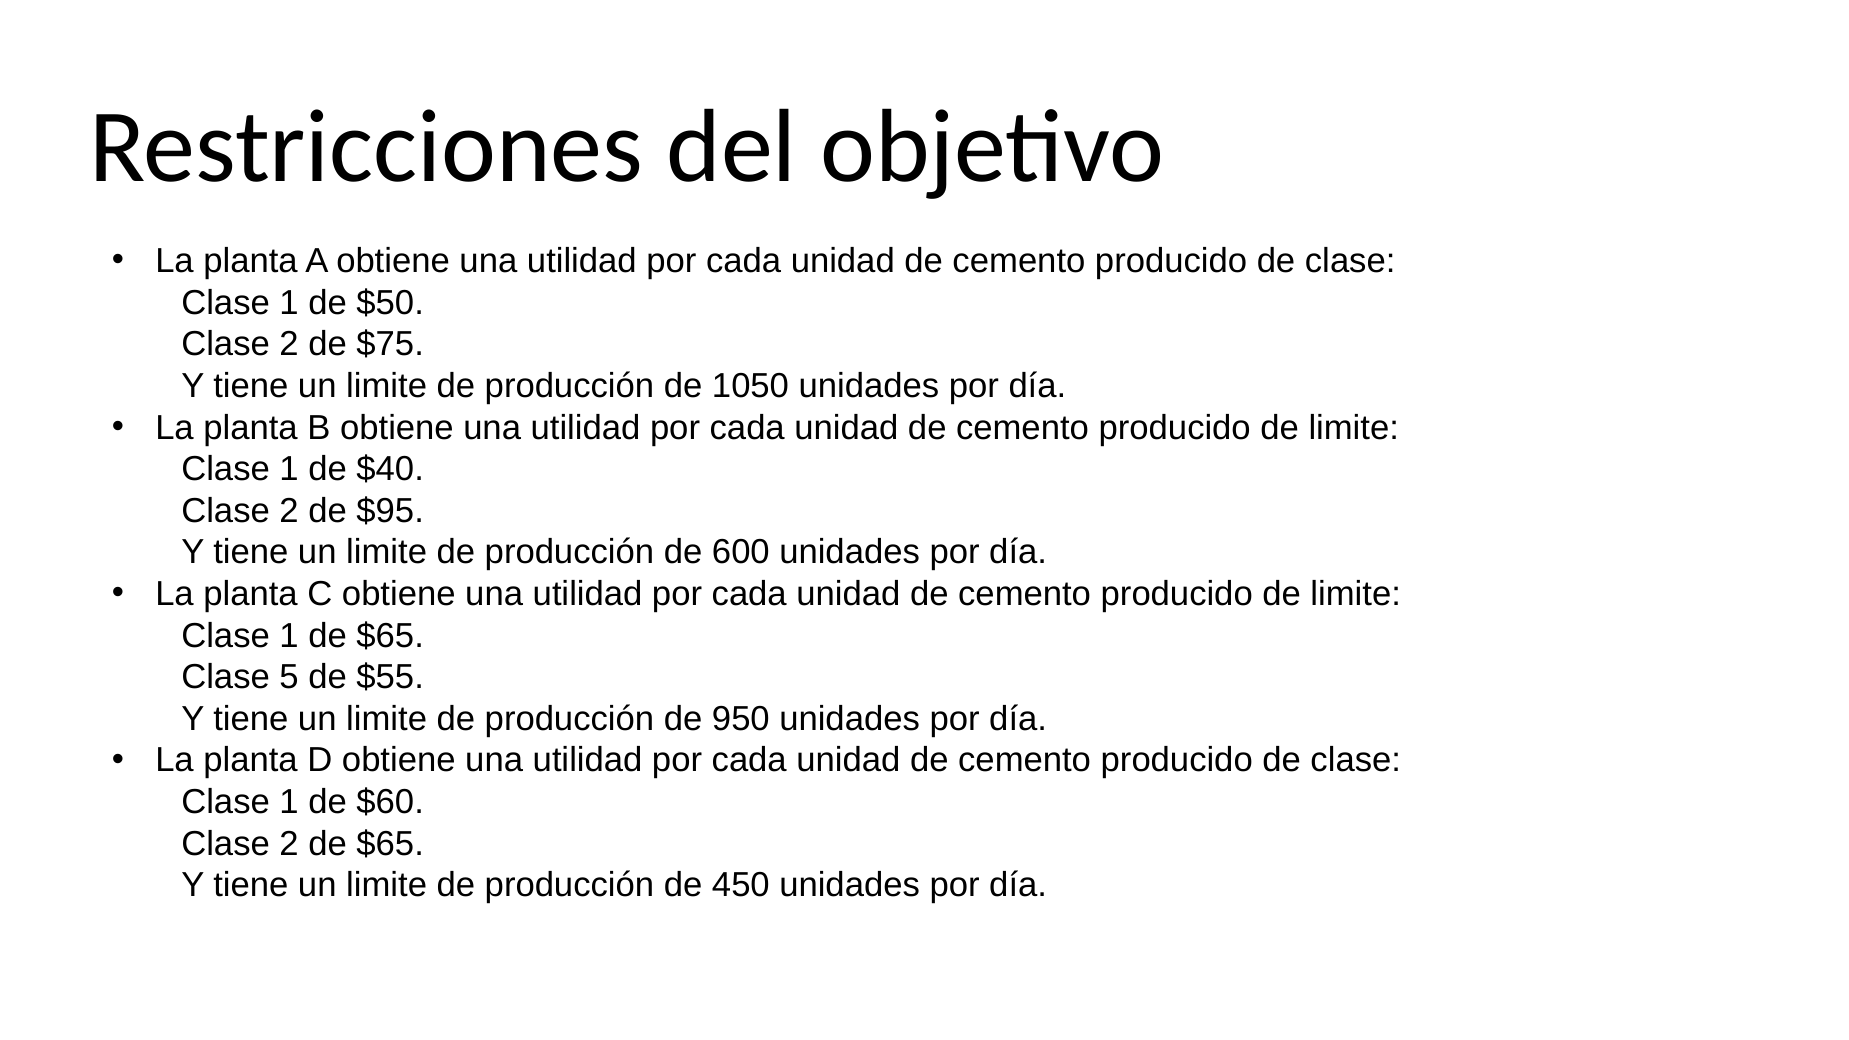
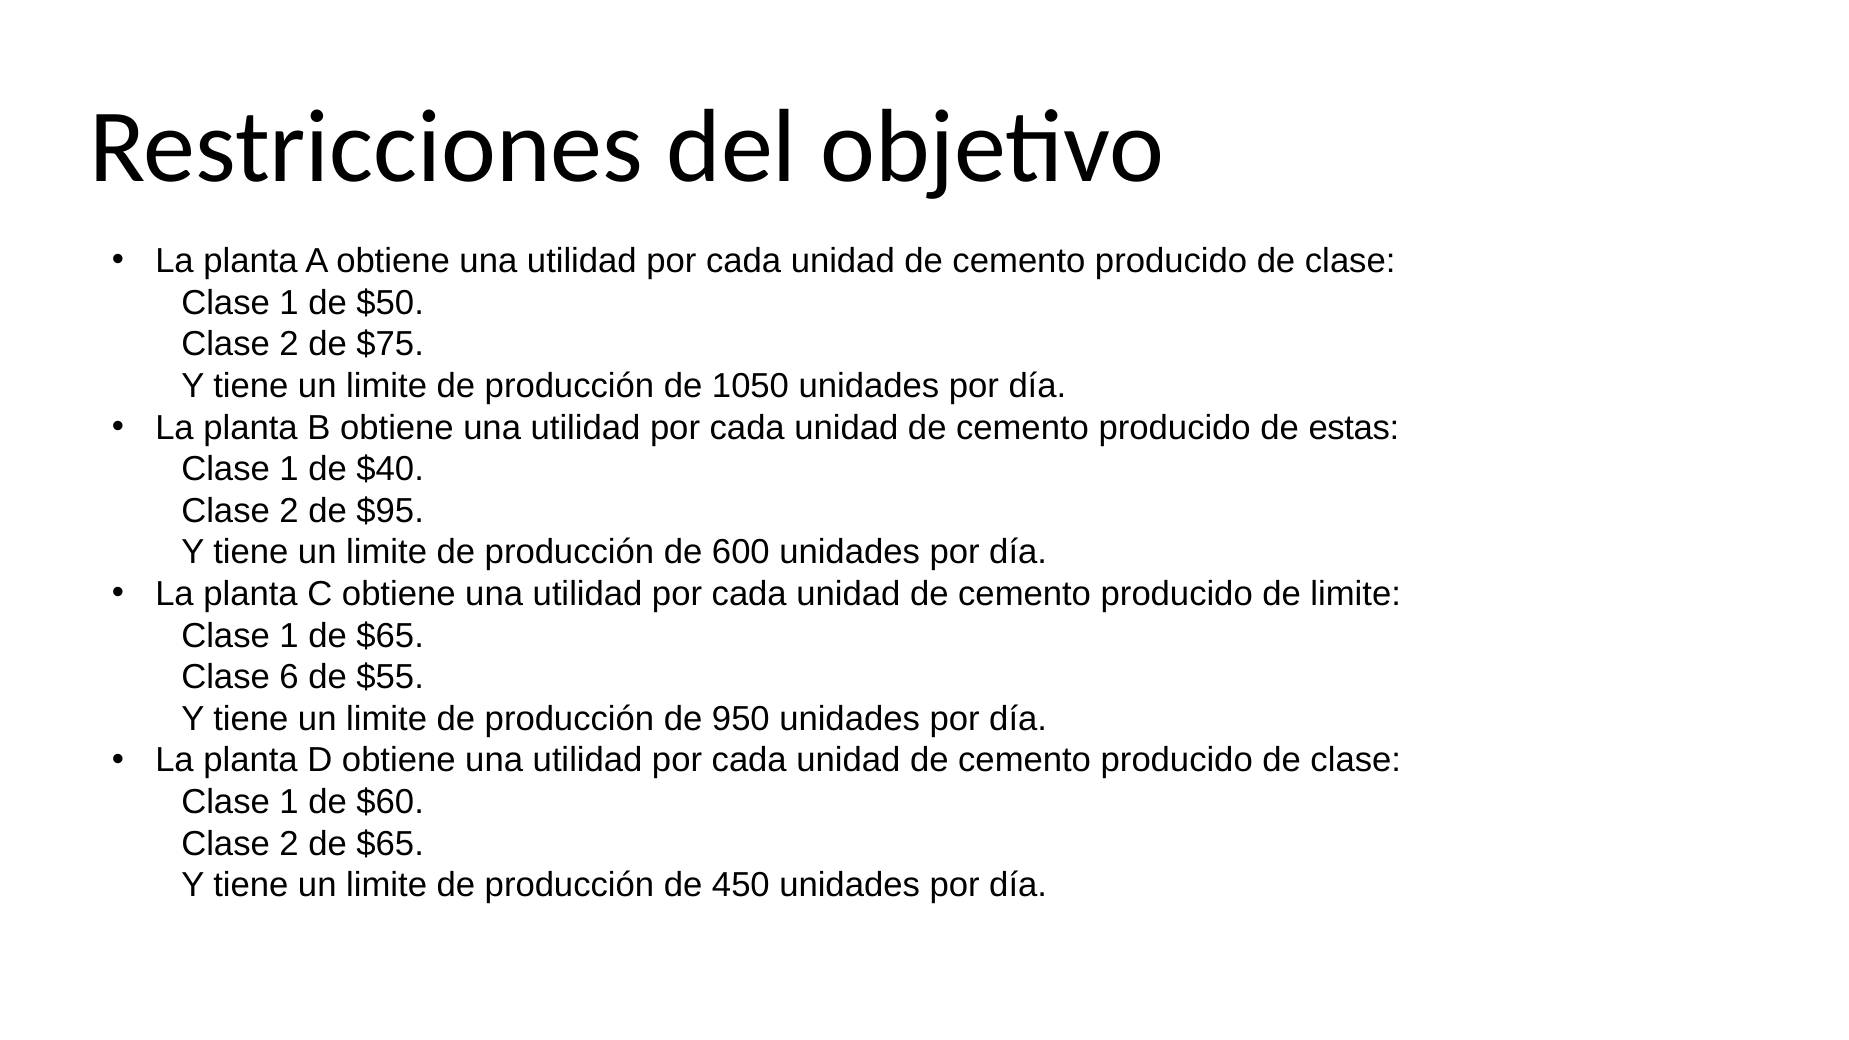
limite: limite -> estas (1354, 428)
5: 5 -> 6 (289, 677)
